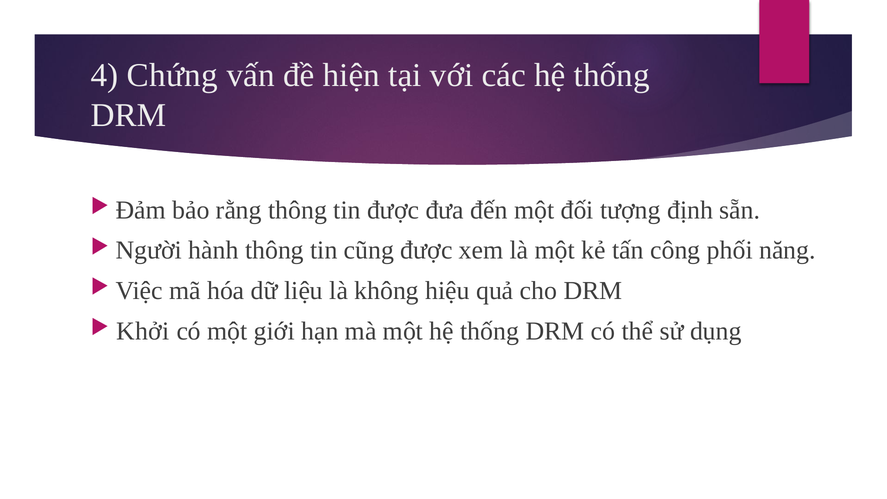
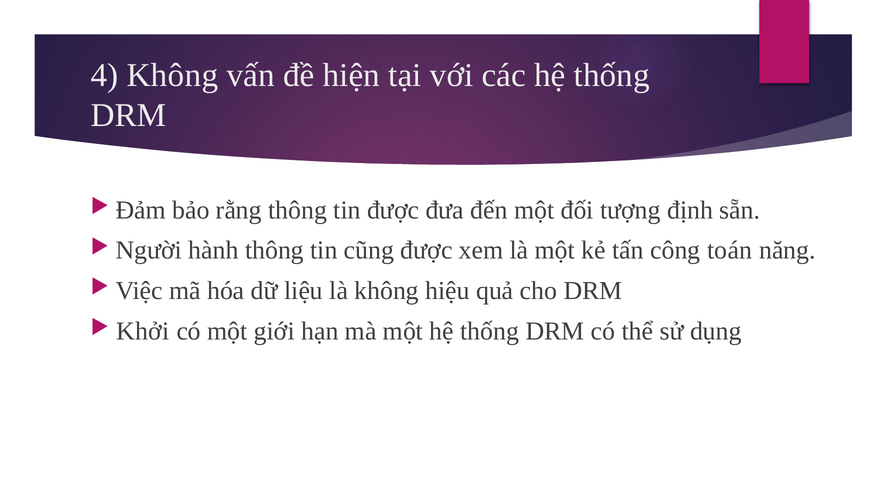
4 Chứng: Chứng -> Không (172, 75)
phối: phối -> toán (730, 250)
